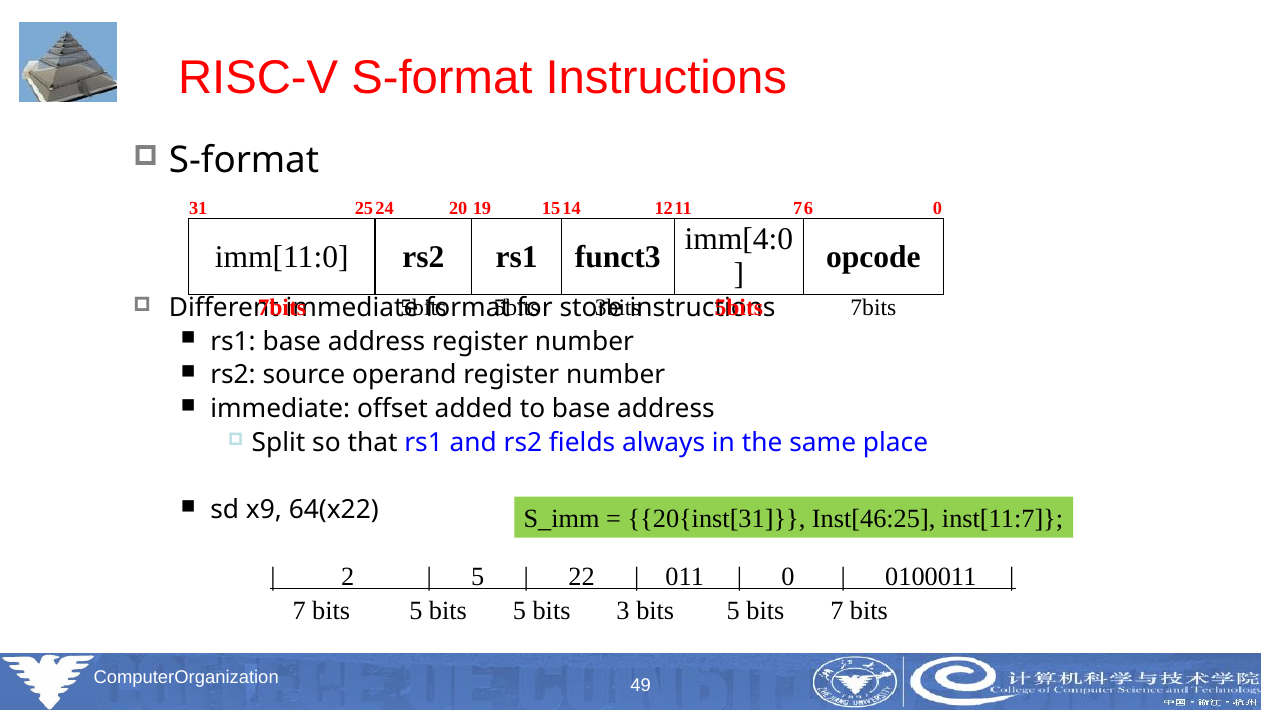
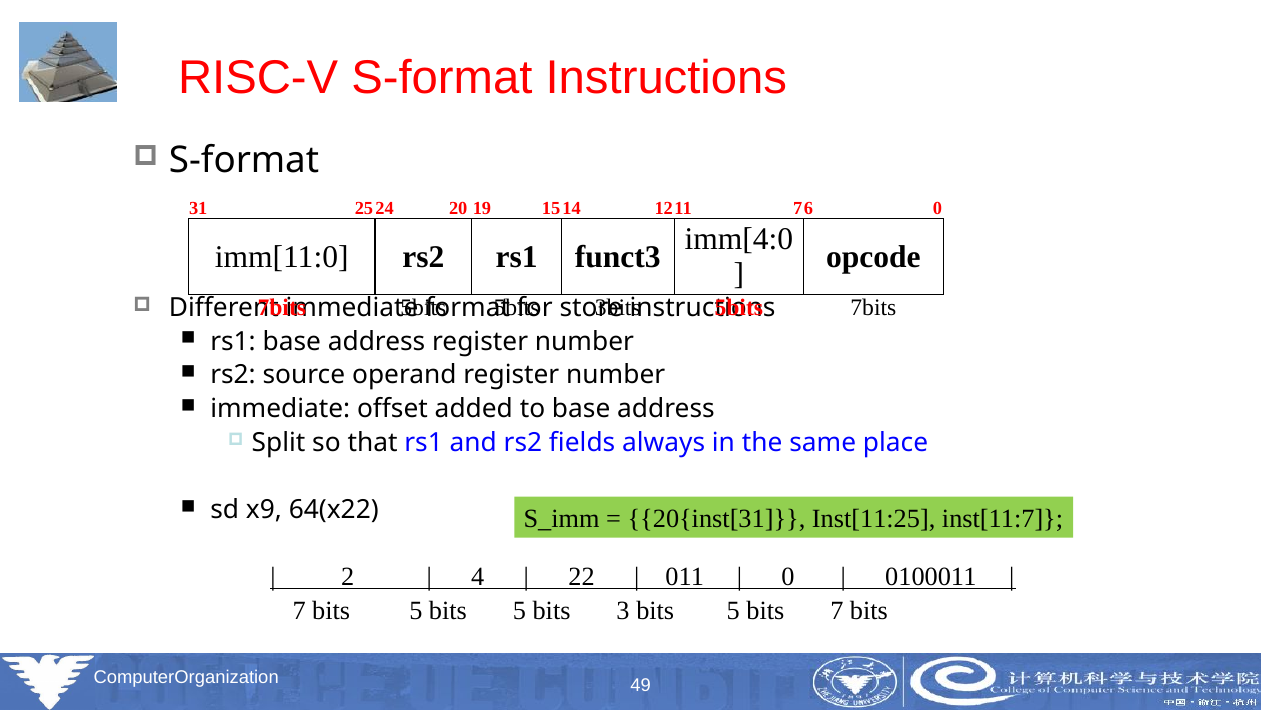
Inst[46:25: Inst[46:25 -> Inst[11:25 (874, 518)
5: 5 -> 4 (478, 576)
